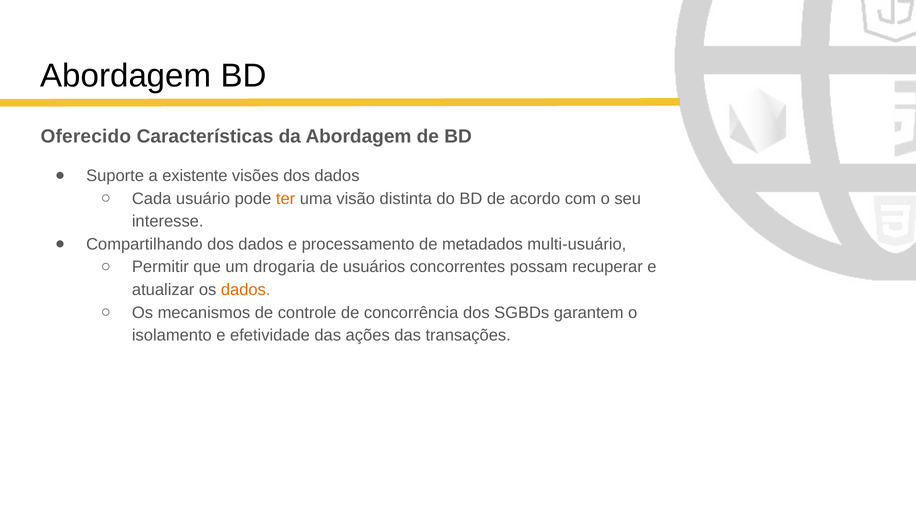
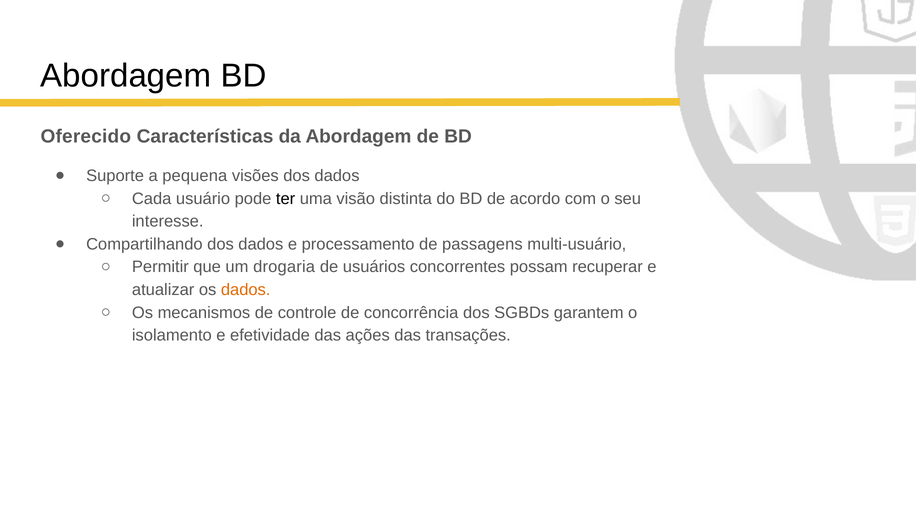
existente: existente -> pequena (195, 176)
ter colour: orange -> black (286, 199)
metadados: metadados -> passagens (482, 244)
